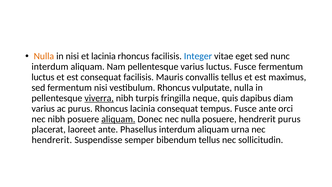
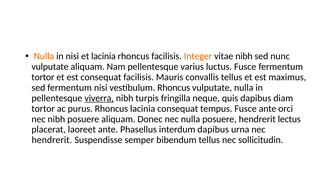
Integer colour: blue -> orange (198, 56)
vitae eget: eget -> nibh (244, 56)
interdum: interdum -> vulputate (50, 67)
luctus: luctus -> tortor (43, 77)
varius: varius -> tortor (43, 108)
aliquam underline: present -> none (118, 119)
hendrerit purus: purus -> lectus (289, 119)
Phasellus interdum aliquam: aliquam -> dapibus (213, 129)
